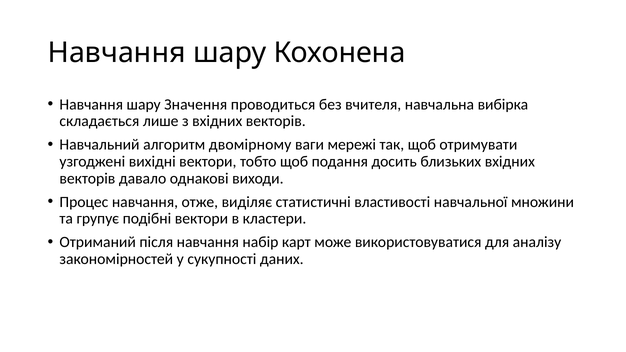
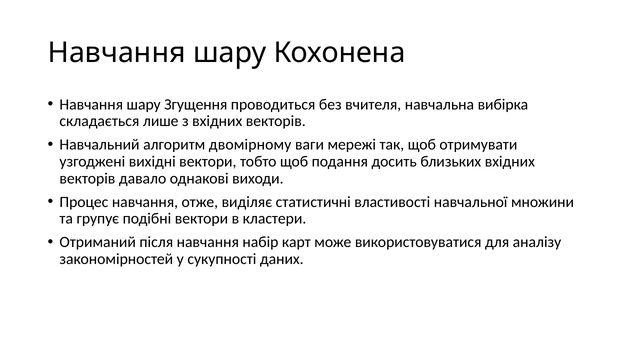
Значення: Значення -> Згущення (196, 104)
